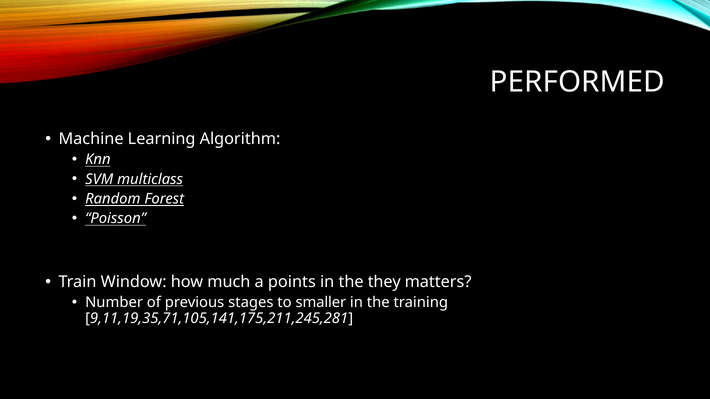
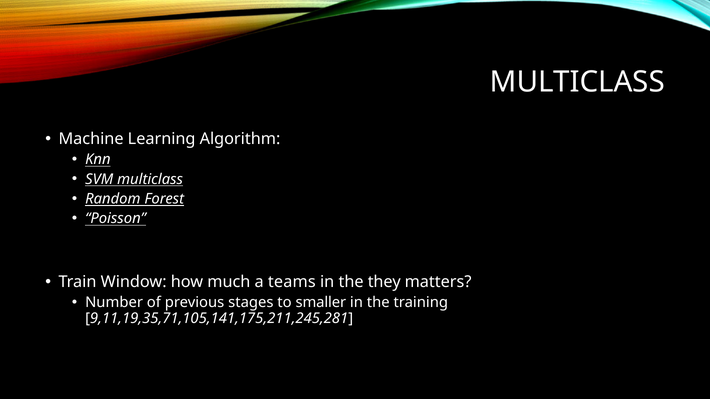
PERFORMED: PERFORMED -> MULTICLASS (577, 82)
points: points -> teams (292, 282)
